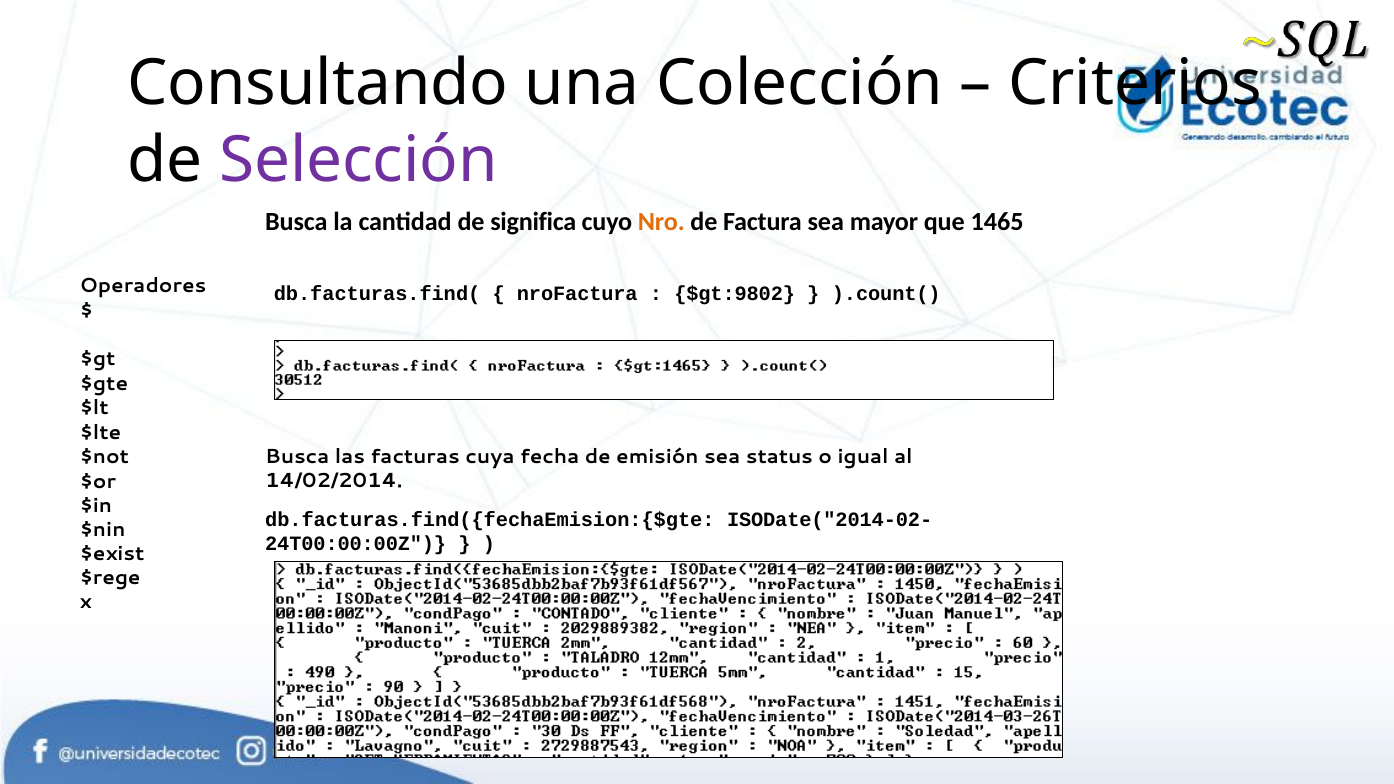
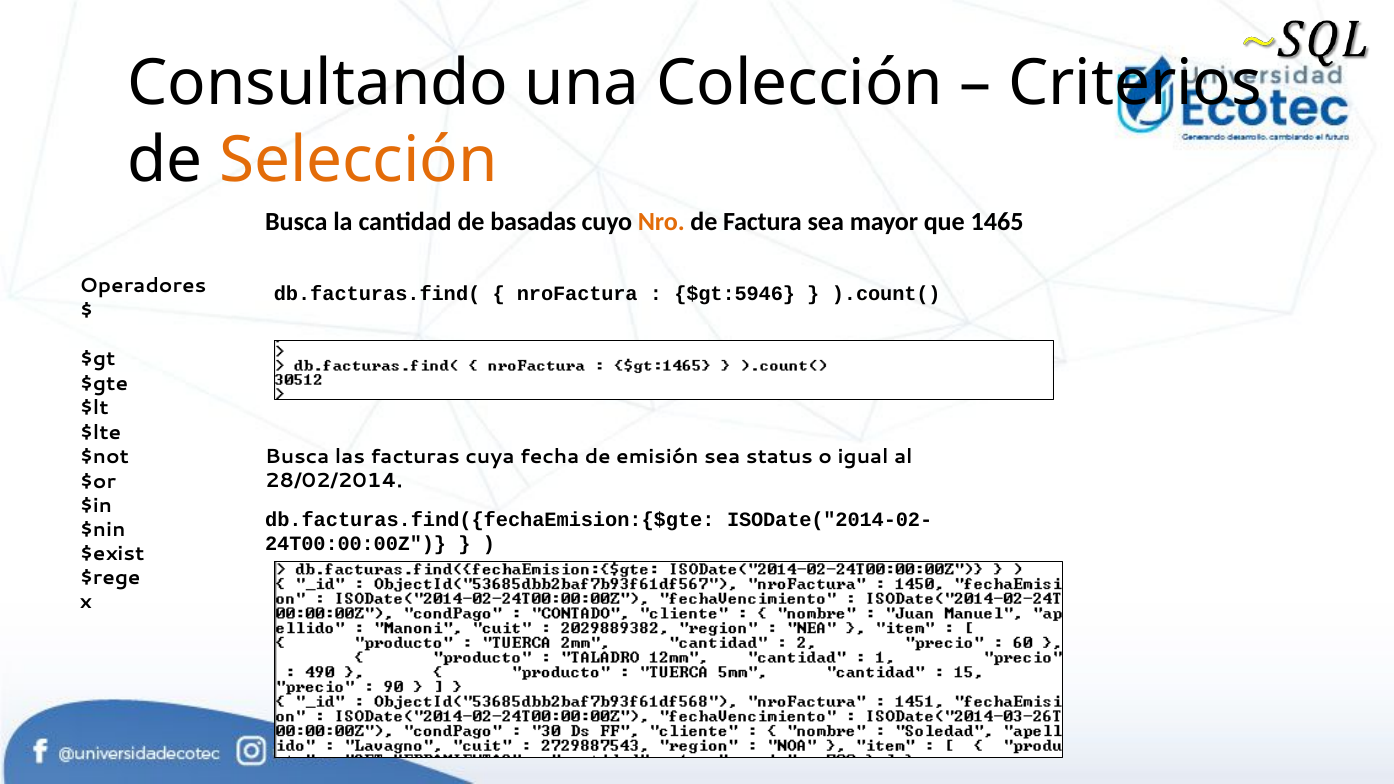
Selección colour: purple -> orange (359, 160)
significa: significa -> basadas (533, 222)
$gt:9802: $gt:9802 -> $gt:5946 (735, 293)
14/02/2014: 14/02/2014 -> 28/02/2014 (334, 481)
